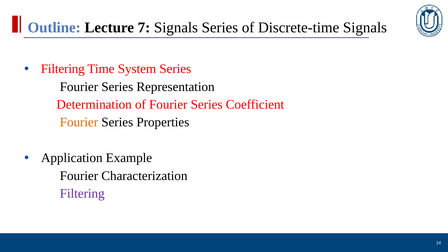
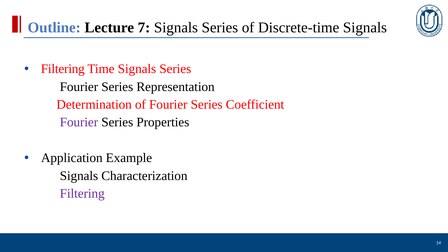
Time System: System -> Signals (137, 69)
Fourier colour: orange -> purple (79, 122)
Fourier: Fourier -> Signals (79, 176)
